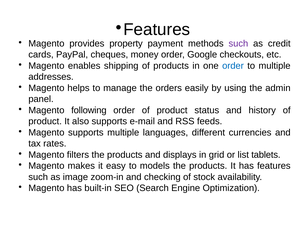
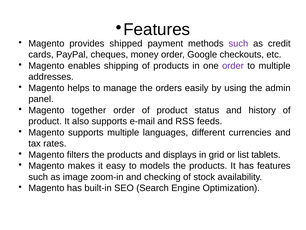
property: property -> shipped (126, 43)
order colour: blue -> purple (233, 66)
following: following -> together (89, 110)
